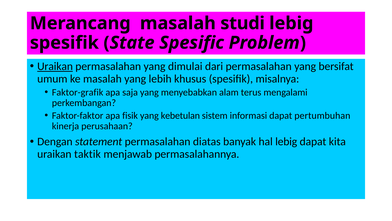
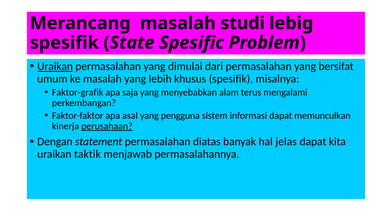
fisik: fisik -> asal (130, 115)
kebetulan: kebetulan -> pengguna (180, 115)
pertumbuhan: pertumbuhan -> memunculkan (322, 115)
perusahaan underline: none -> present (107, 126)
hal lebig: lebig -> jelas (286, 141)
